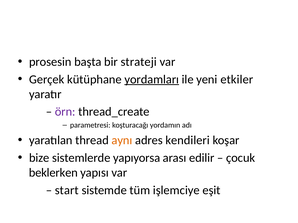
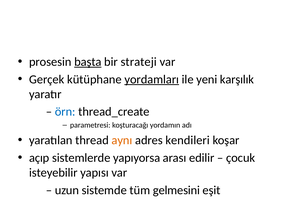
başta underline: none -> present (88, 62)
etkiler: etkiler -> karşılık (237, 80)
örn colour: purple -> blue (65, 112)
bize: bize -> açıp (39, 158)
beklerken: beklerken -> isteyebilir (53, 173)
start: start -> uzun (67, 191)
işlemciye: işlemciye -> gelmesini (176, 191)
